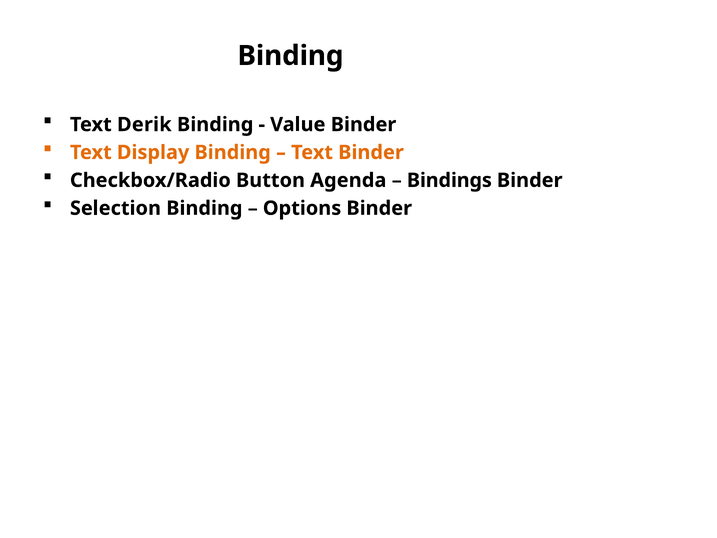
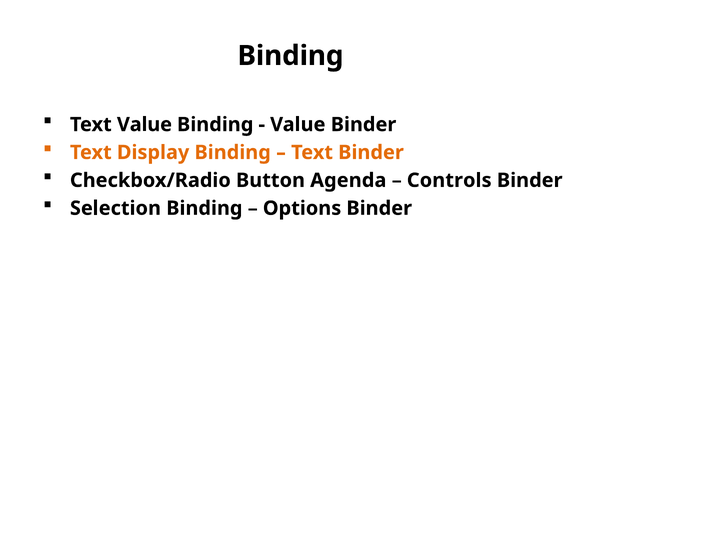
Text Derik: Derik -> Value (144, 124)
Bindings: Bindings -> Controls (449, 180)
